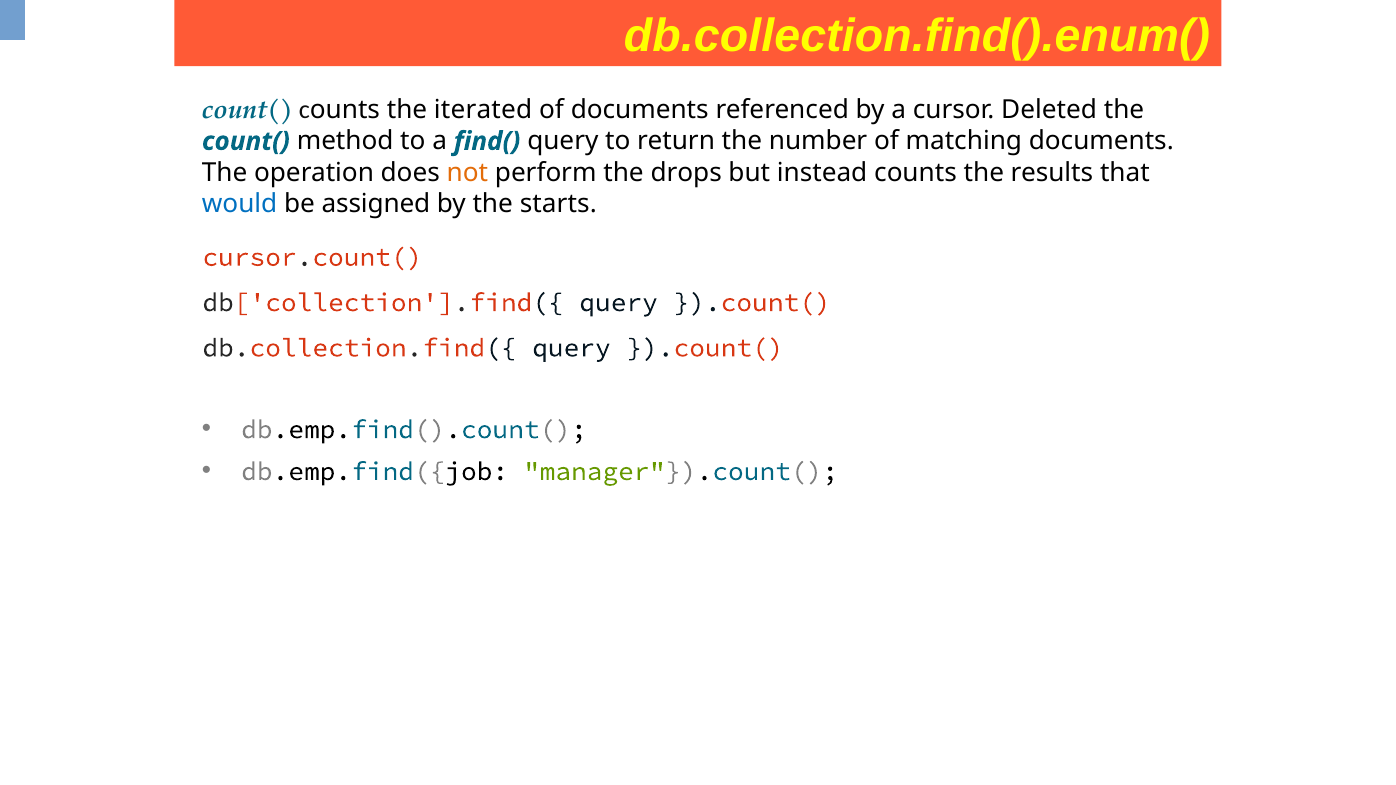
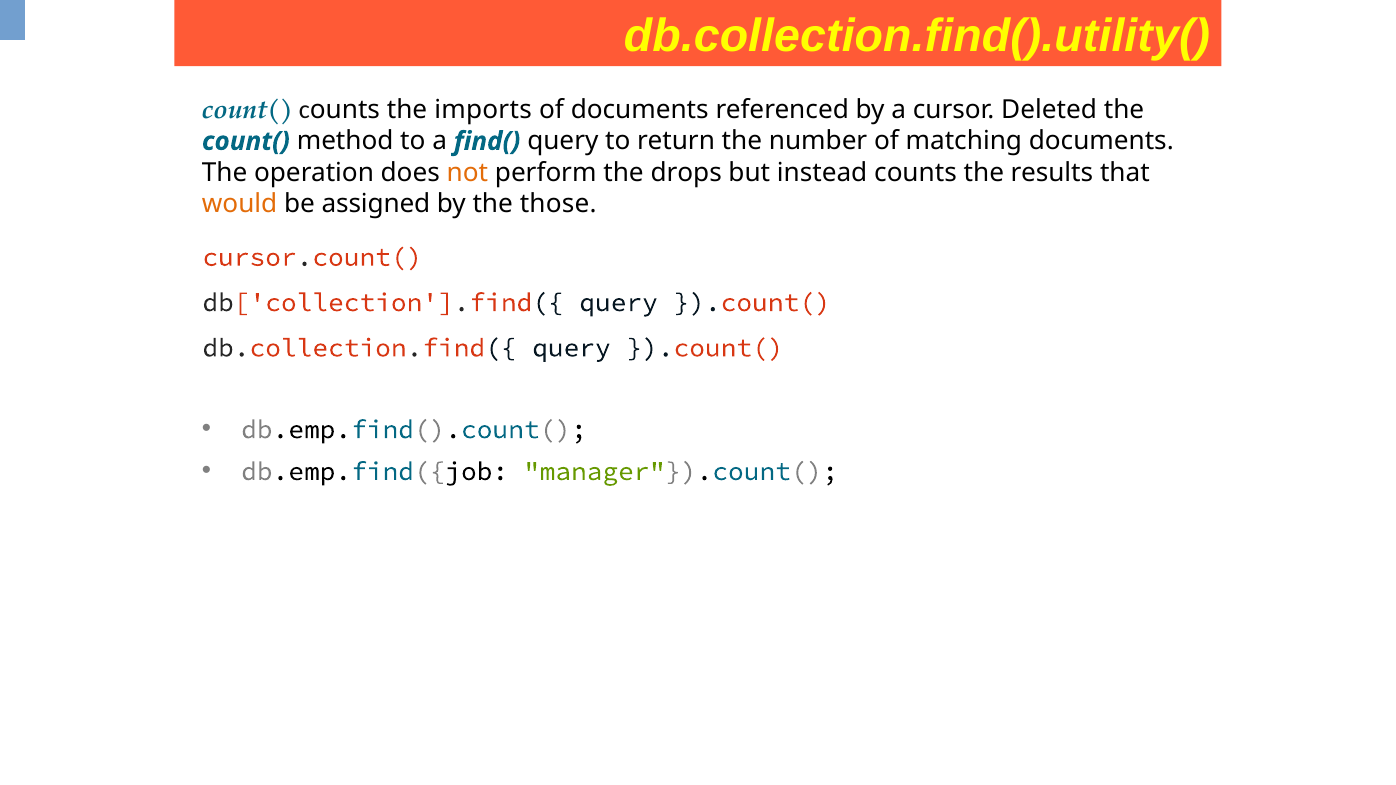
db.collection.find().enum(: db.collection.find().enum( -> db.collection.find().utility( (917, 36)
iterated: iterated -> imports (483, 110)
would colour: blue -> orange (240, 204)
starts: starts -> those (558, 204)
